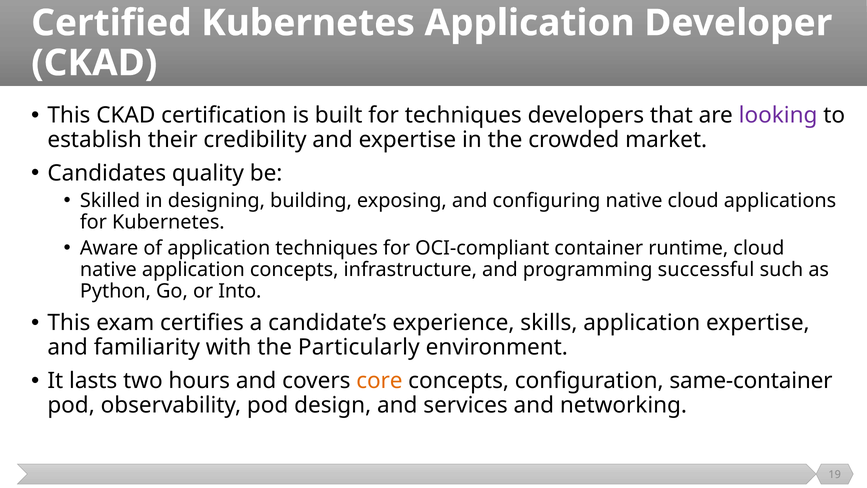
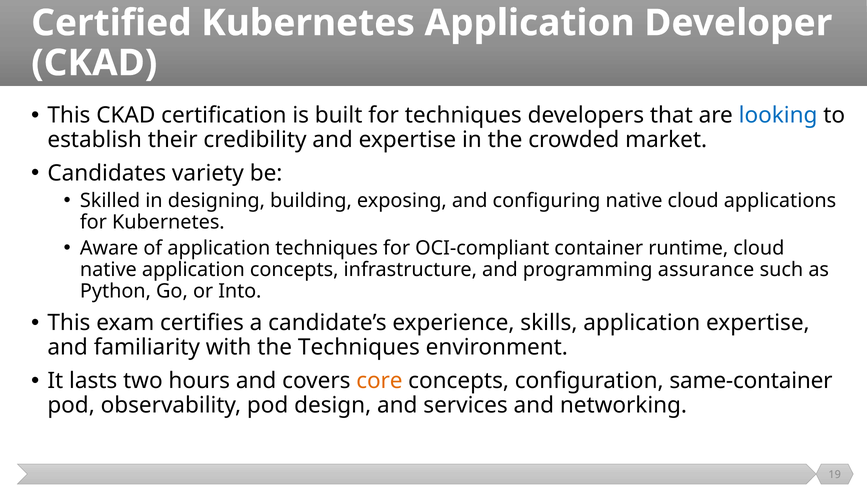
looking colour: purple -> blue (778, 115)
quality: quality -> variety (208, 173)
successful: successful -> assurance (706, 269)
the Particularly: Particularly -> Techniques (359, 347)
